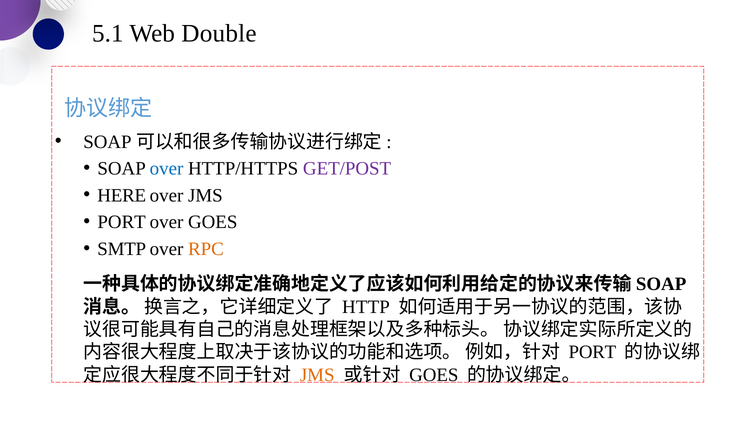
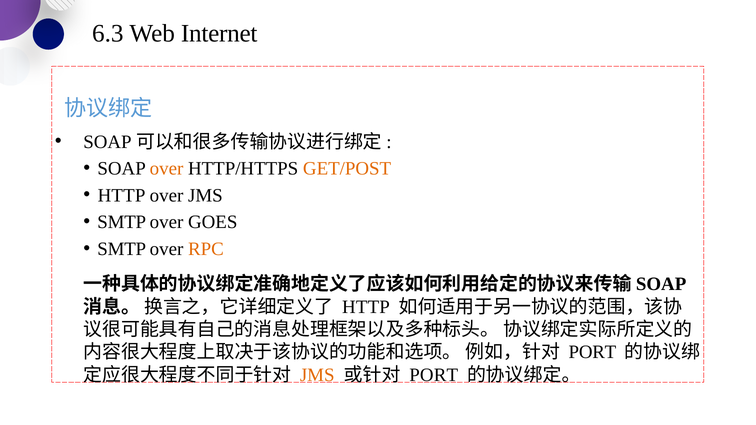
5.1: 5.1 -> 6.3 (108, 33)
Double: Double -> Internet (219, 33)
over colour: blue -> orange (167, 169)
GET/POST colour: purple -> orange (347, 169)
HERE: HERE -> HTTP (122, 196)
PORT: PORT -> SMTP (122, 222)
GOES: GOES -> PORT (434, 375)
